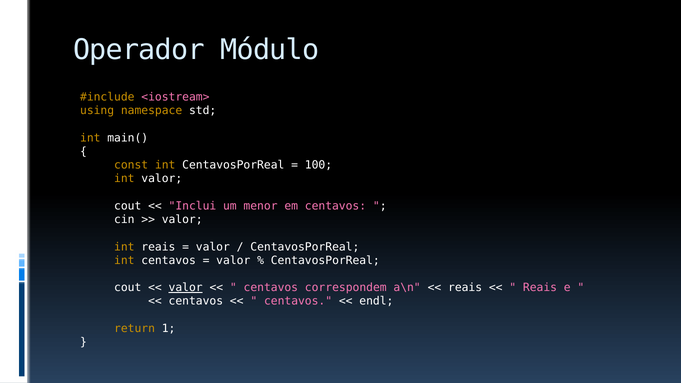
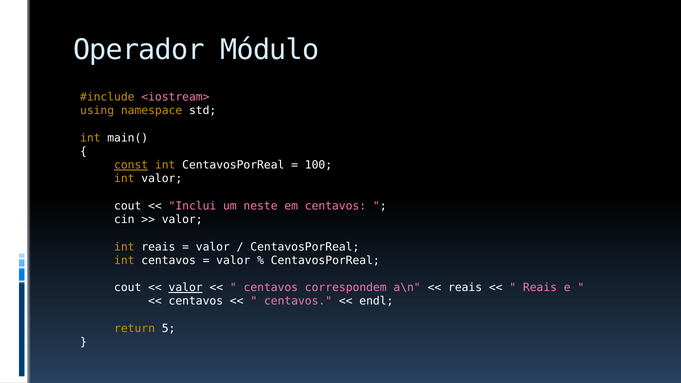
const underline: none -> present (131, 165)
menor: menor -> neste (261, 206)
1: 1 -> 5 (169, 328)
